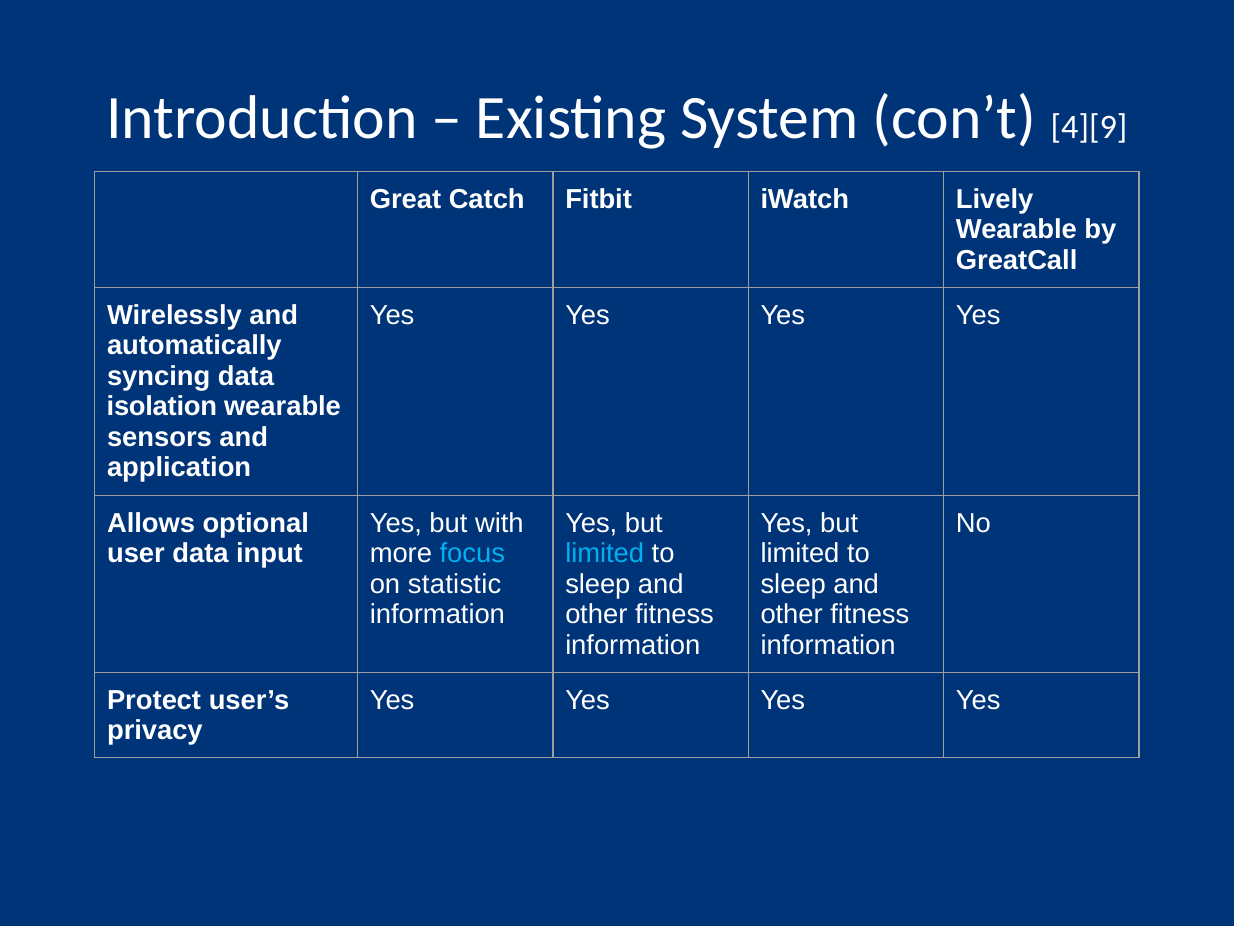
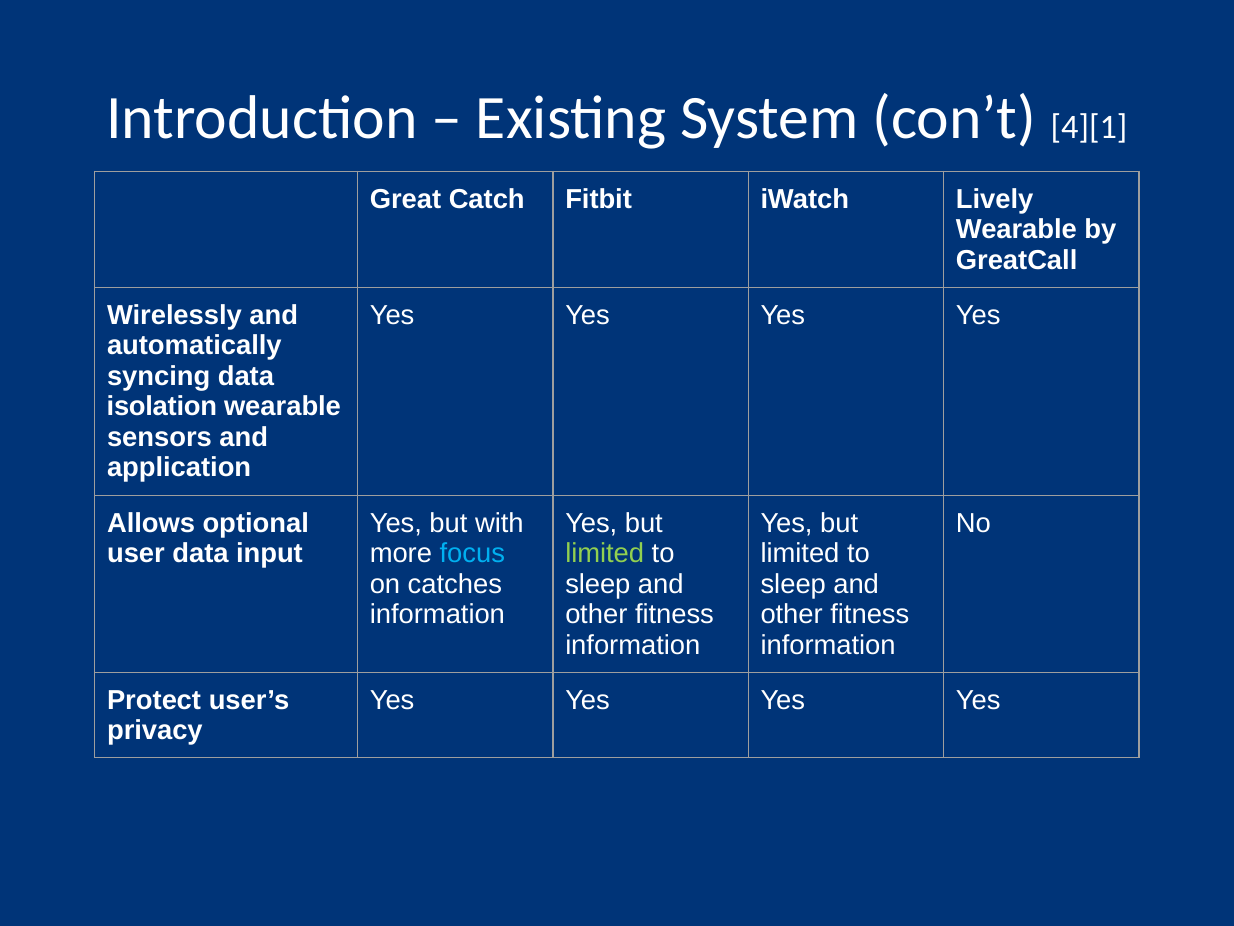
4][9: 4][9 -> 4][1 (1089, 128)
limited colour: light blue -> light green (605, 553)
statistic: statistic -> catches (455, 584)
